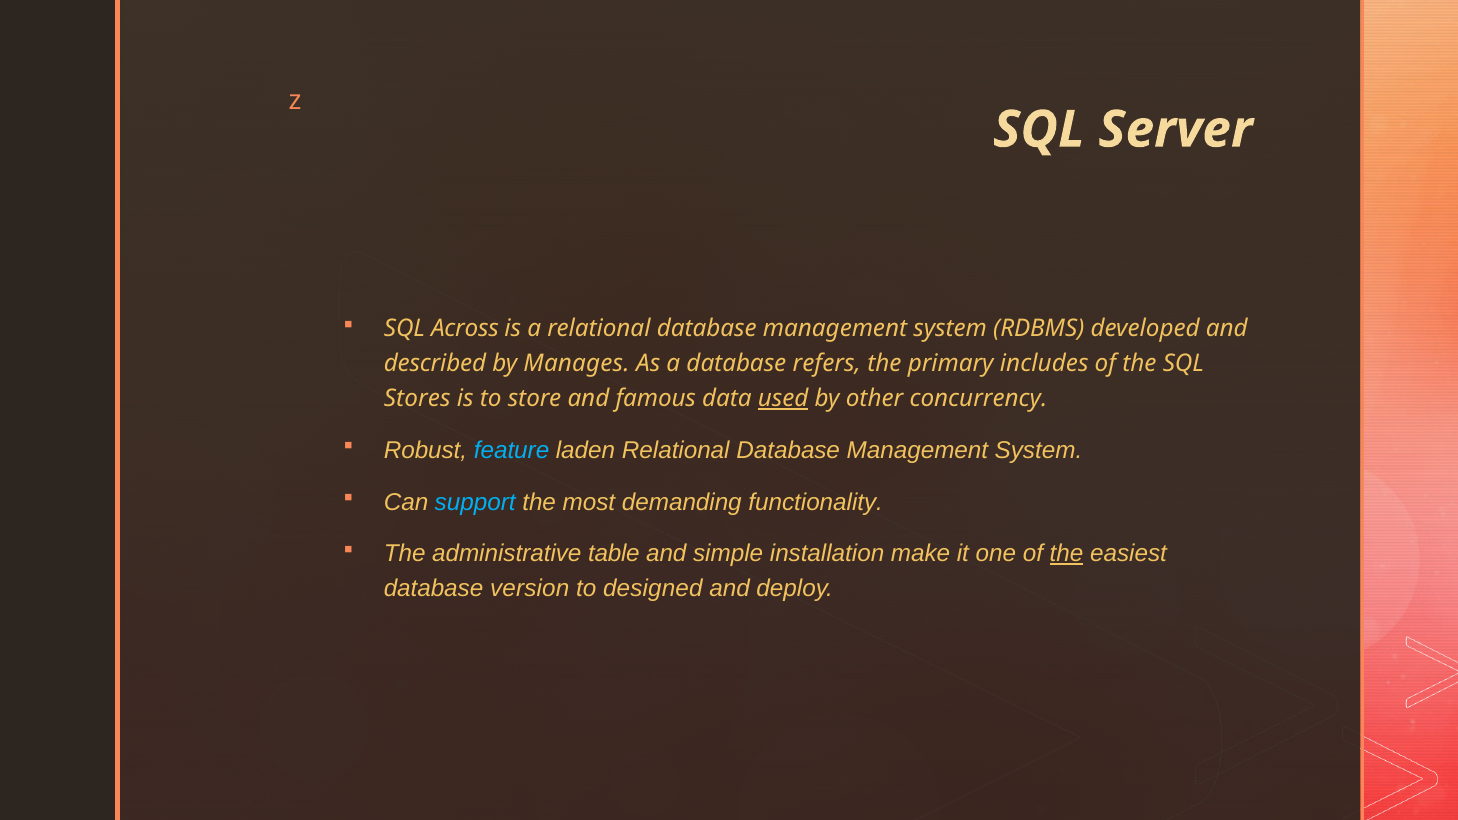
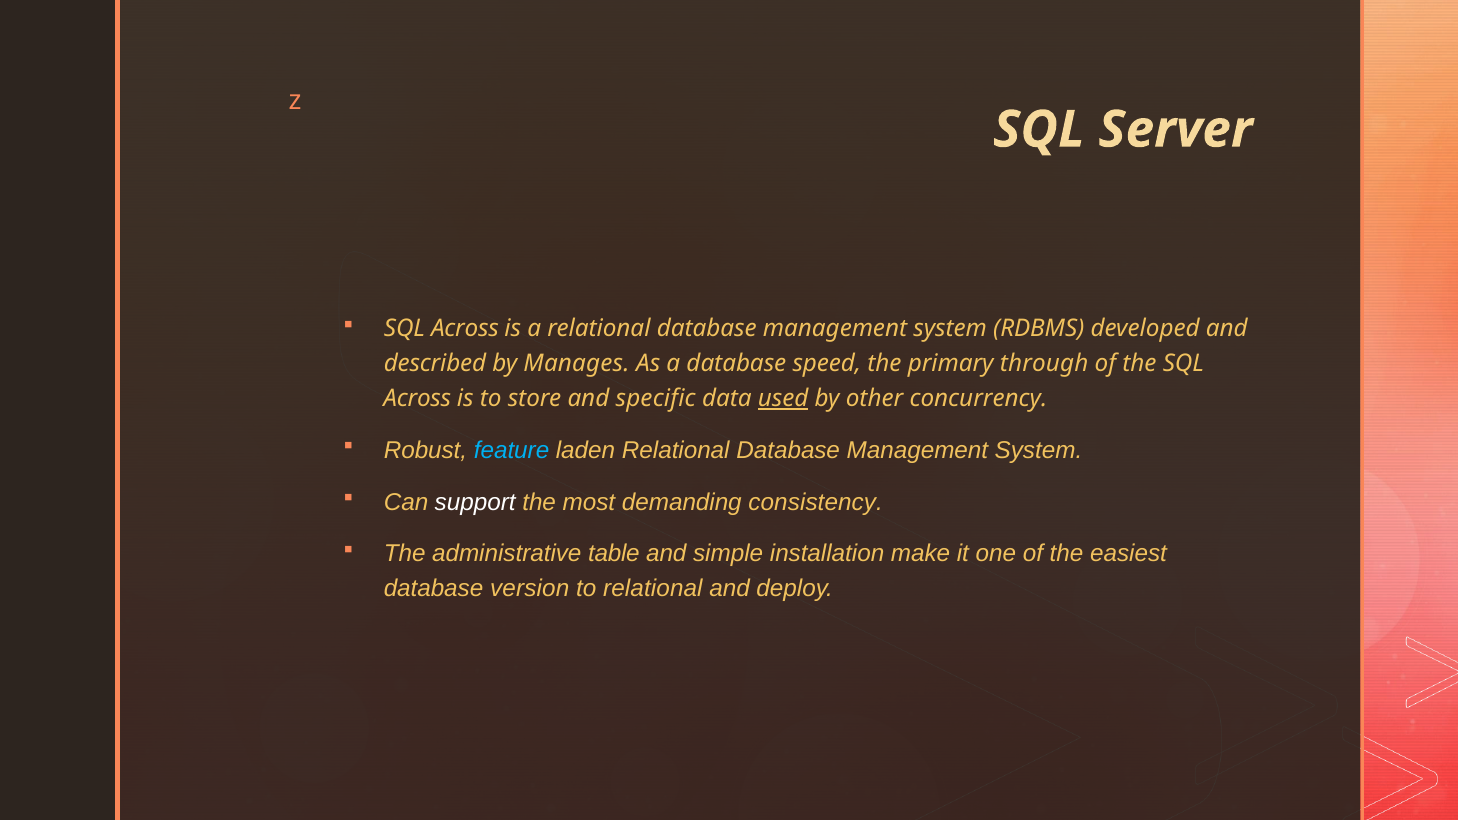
refers: refers -> speed (827, 364)
includes: includes -> through (1044, 364)
Stores: Stores -> Across (417, 399)
famous: famous -> specific (656, 399)
support colour: light blue -> white (475, 502)
functionality: functionality -> consistency (816, 502)
the underline: present -> none (1067, 554)
to designed: designed -> relational (653, 589)
